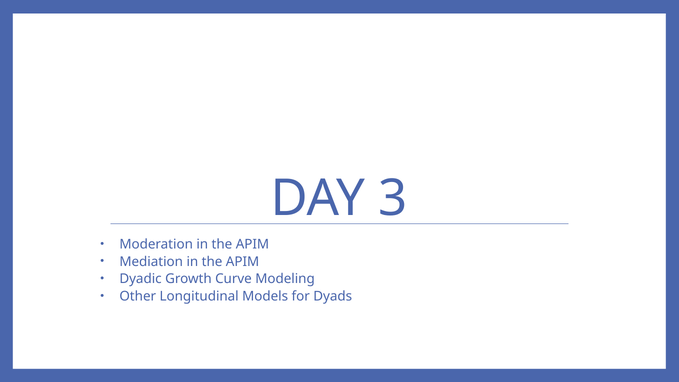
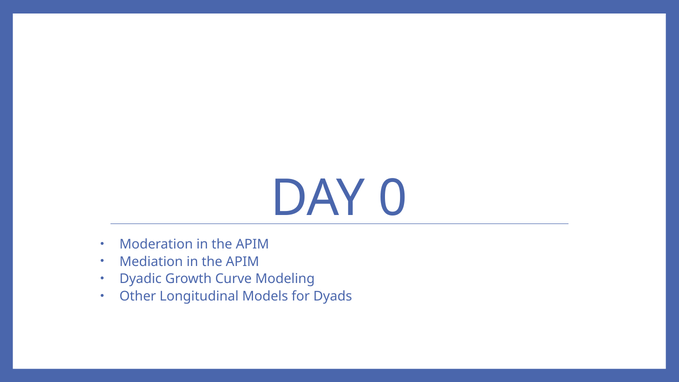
3: 3 -> 0 (393, 199)
